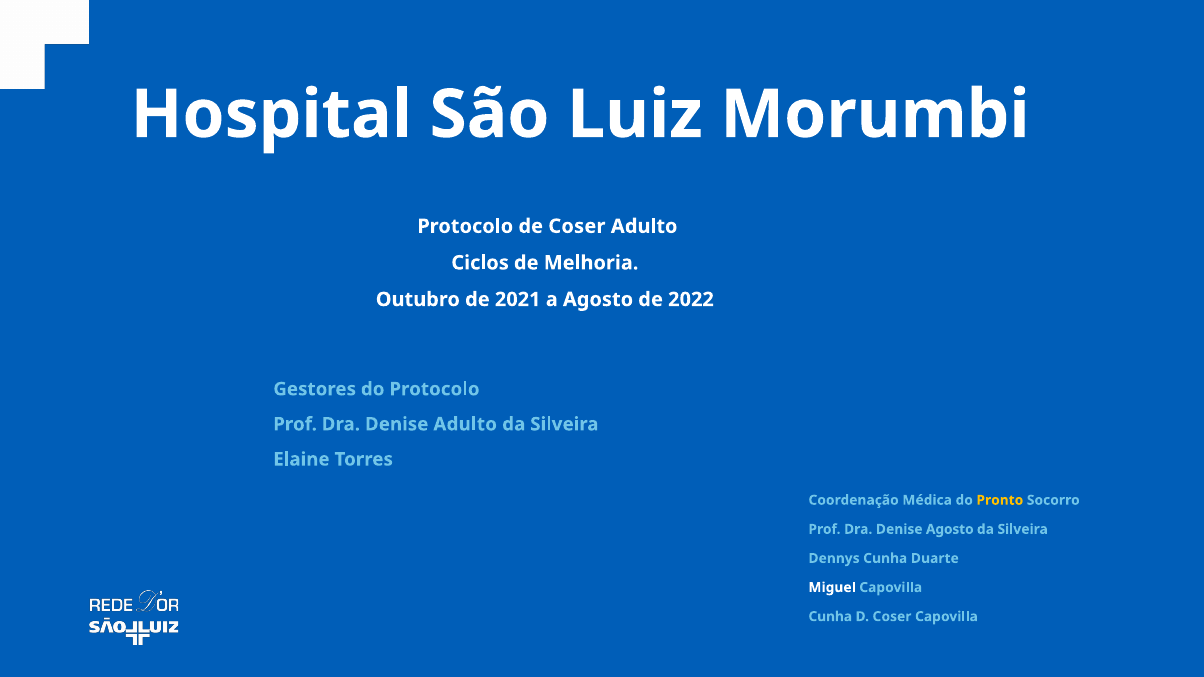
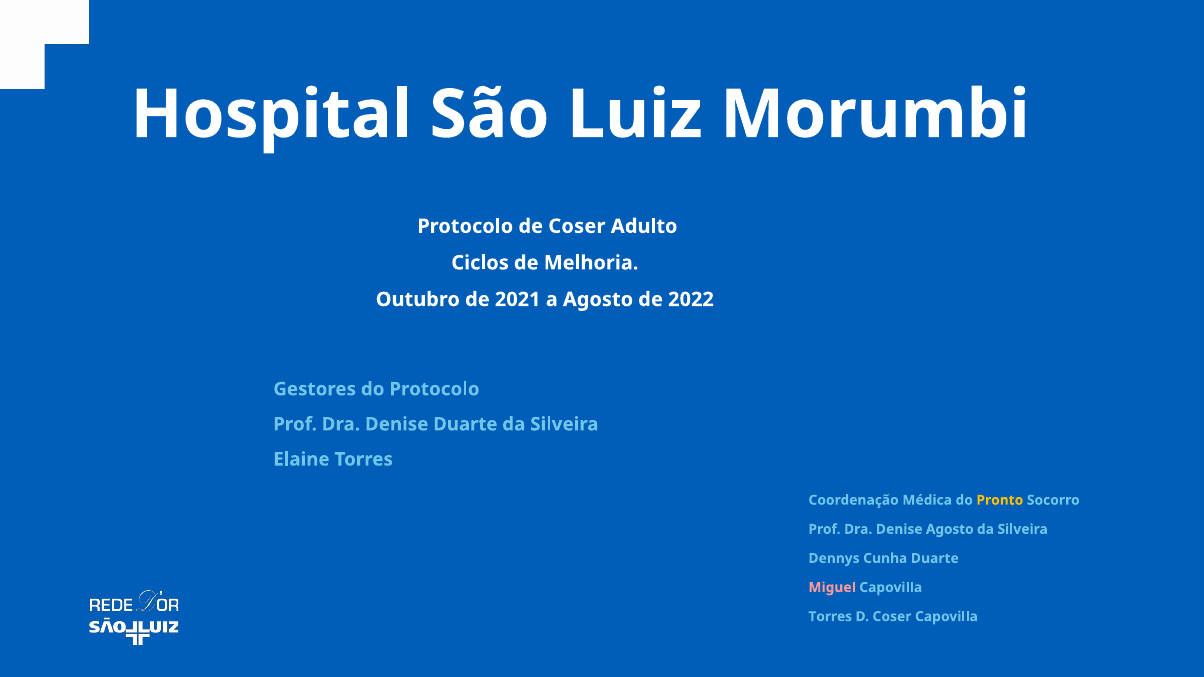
Denise Adulto: Adulto -> Duarte (465, 424)
Miguel colour: white -> pink (832, 588)
Cunha: Cunha -> Torres (830, 617)
